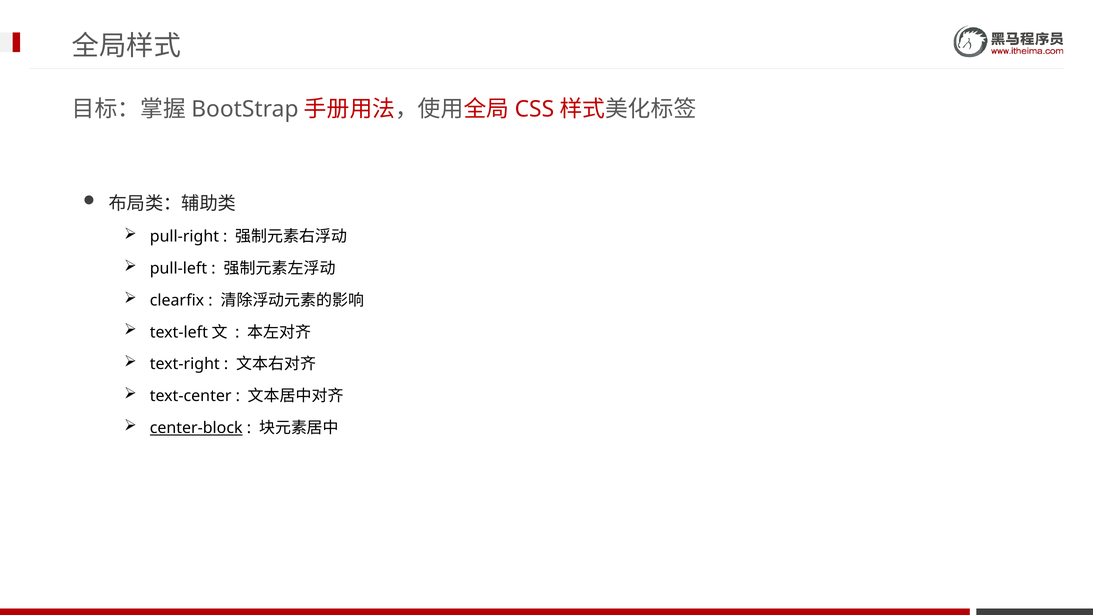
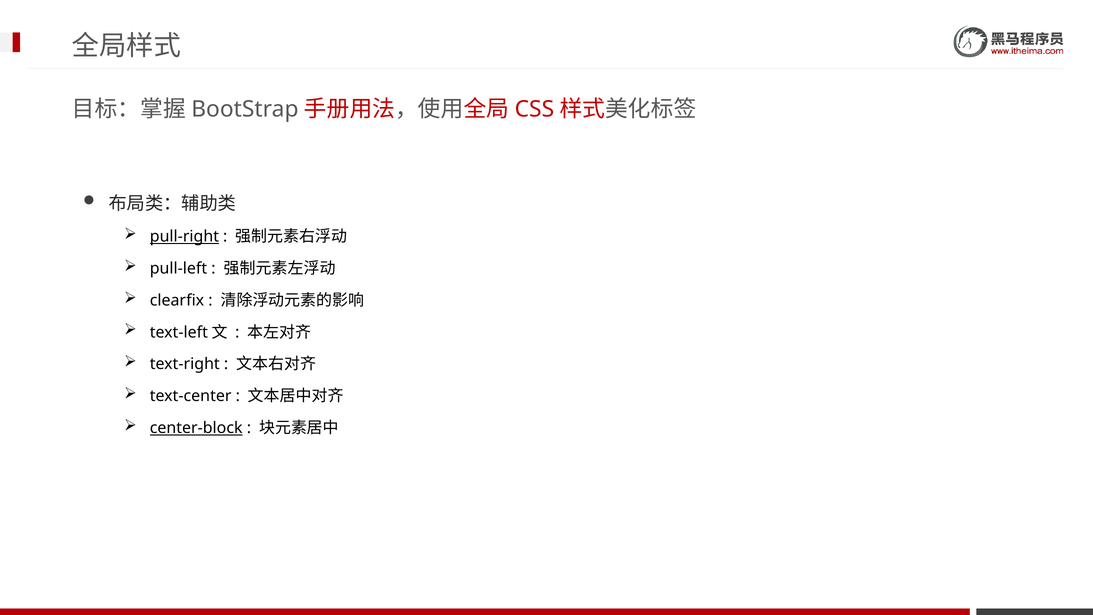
pull-right underline: none -> present (184, 237)
